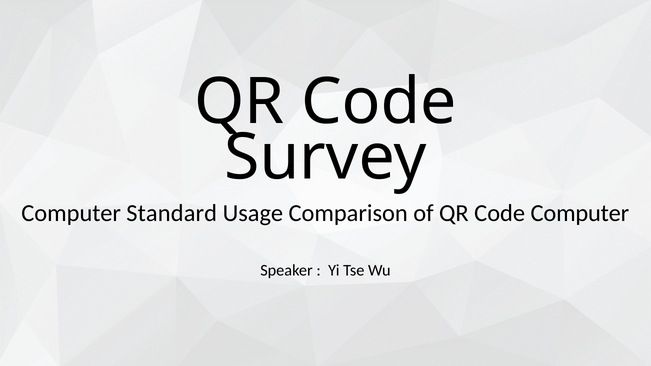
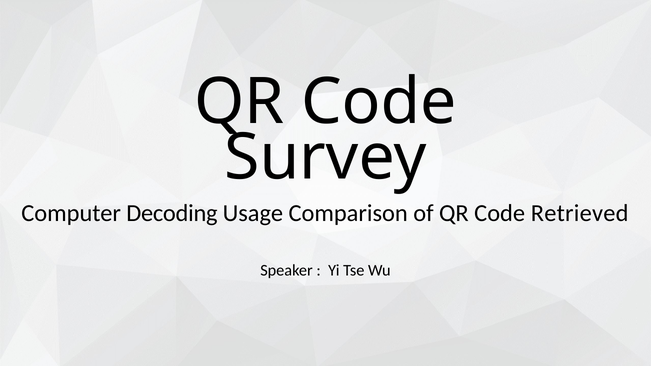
Standard: Standard -> Decoding (172, 213)
Code Computer: Computer -> Retrieved (580, 213)
